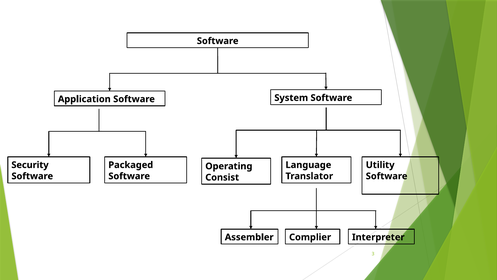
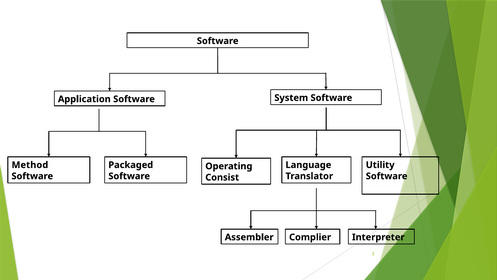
Security: Security -> Method (30, 165)
